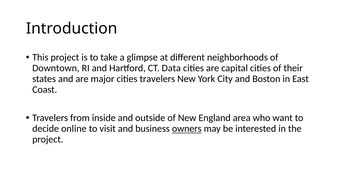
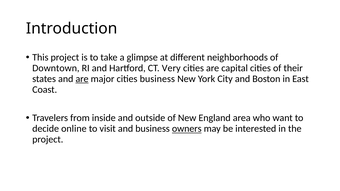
Data: Data -> Very (171, 68)
are underline: none -> present (82, 79)
cities travelers: travelers -> business (157, 79)
